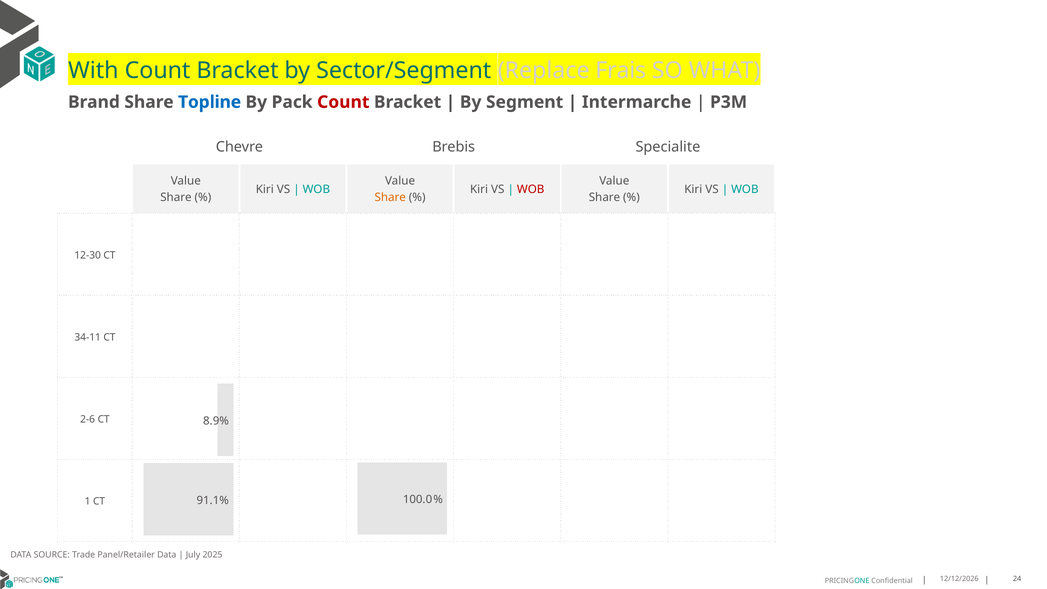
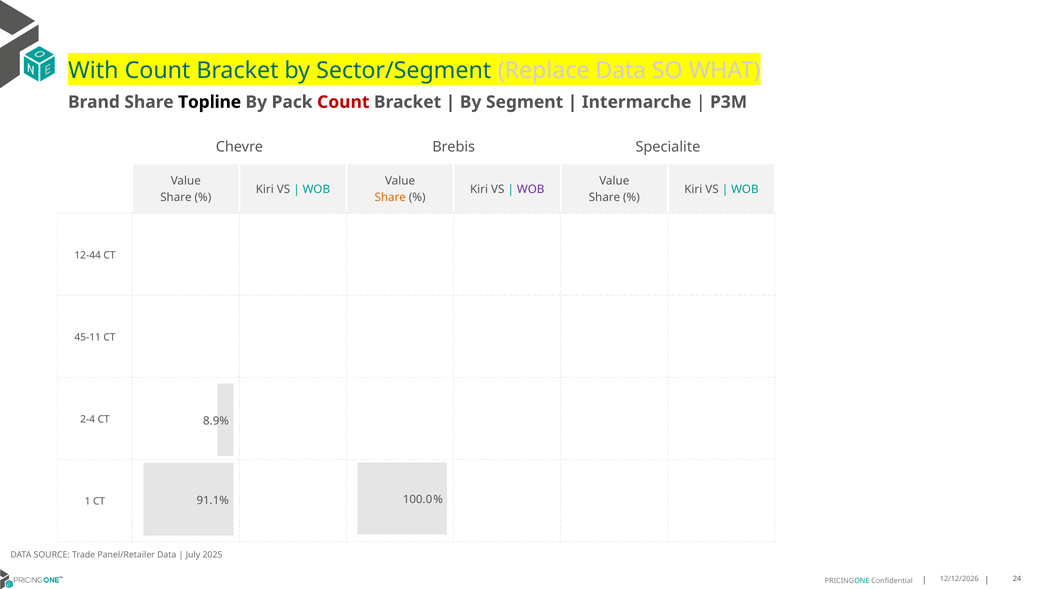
Replace Frais: Frais -> Data (621, 70)
Topline colour: blue -> black (210, 102)
WOB colour: red -> purple (531, 189)
12-30: 12-30 -> 12-44 (88, 255)
34-11: 34-11 -> 45-11 (88, 337)
2-6: 2-6 -> 2-4 (88, 419)
